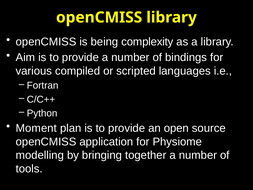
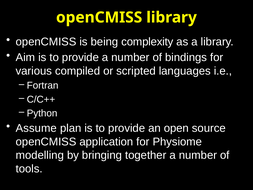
Moment: Moment -> Assume (36, 128)
